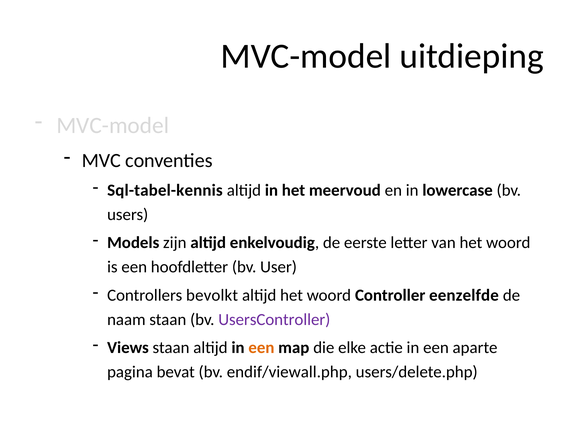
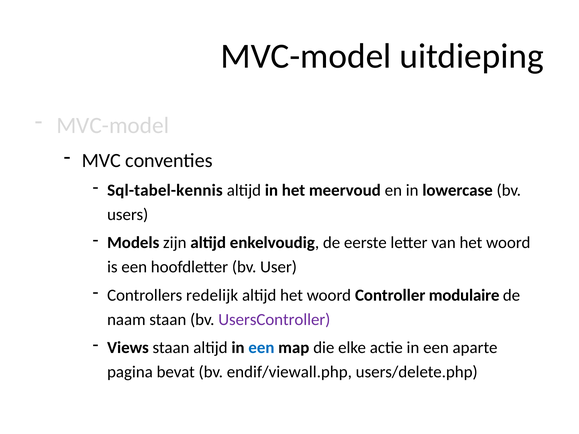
bevolkt: bevolkt -> redelijk (212, 295)
eenzelfde: eenzelfde -> modulaire (464, 295)
een colour: orange -> blue (261, 348)
